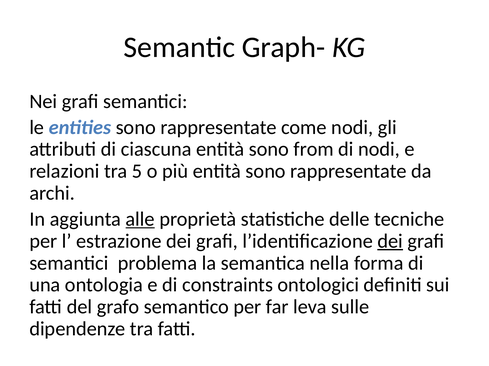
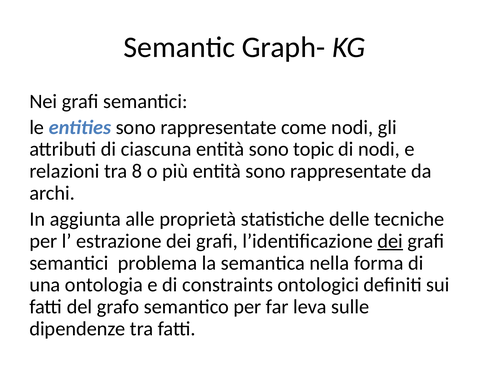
from: from -> topic (314, 150)
5: 5 -> 8 (137, 172)
alle underline: present -> none (140, 220)
